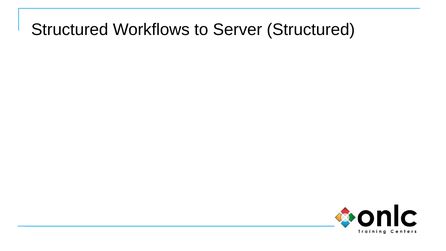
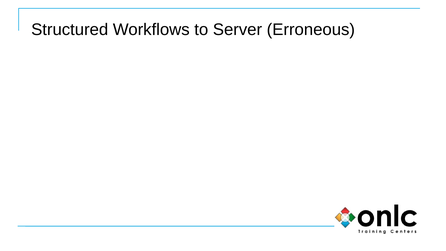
Server Structured: Structured -> Erroneous (311, 30)
